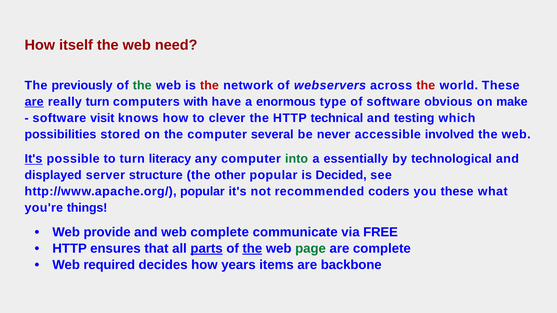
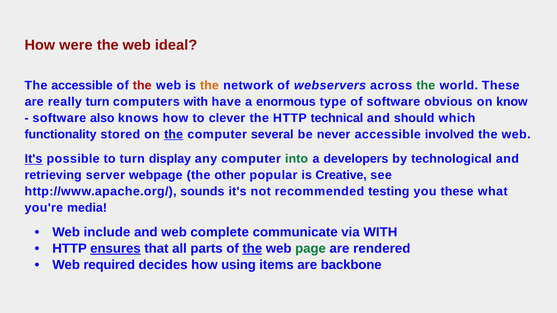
itself: itself -> were (76, 45)
need: need -> ideal (176, 45)
The previously: previously -> accessible (82, 85)
the colour: green -> red (142, 85)
the colour: red -> orange (209, 85)
the colour: red -> green (426, 85)
are underline: present -> none (34, 102)
make: make -> know (512, 102)
visit: visit -> also (102, 118)
testing: testing -> should (414, 118)
possibilities: possibilities -> functionality (61, 134)
the underline: none -> present (174, 134)
literacy: literacy -> display (170, 159)
essentially: essentially -> developers (356, 159)
displayed: displayed -> retrieving (53, 175)
structure: structure -> webpage (156, 175)
Decided: Decided -> Creative (341, 175)
http://www.apache.org/ popular: popular -> sounds (202, 192)
coders: coders -> testing (389, 192)
things: things -> media (87, 208)
provide: provide -> include (107, 232)
via FREE: FREE -> WITH (380, 232)
ensures underline: none -> present (115, 249)
parts underline: present -> none (207, 249)
are complete: complete -> rendered (382, 249)
years: years -> using (239, 265)
